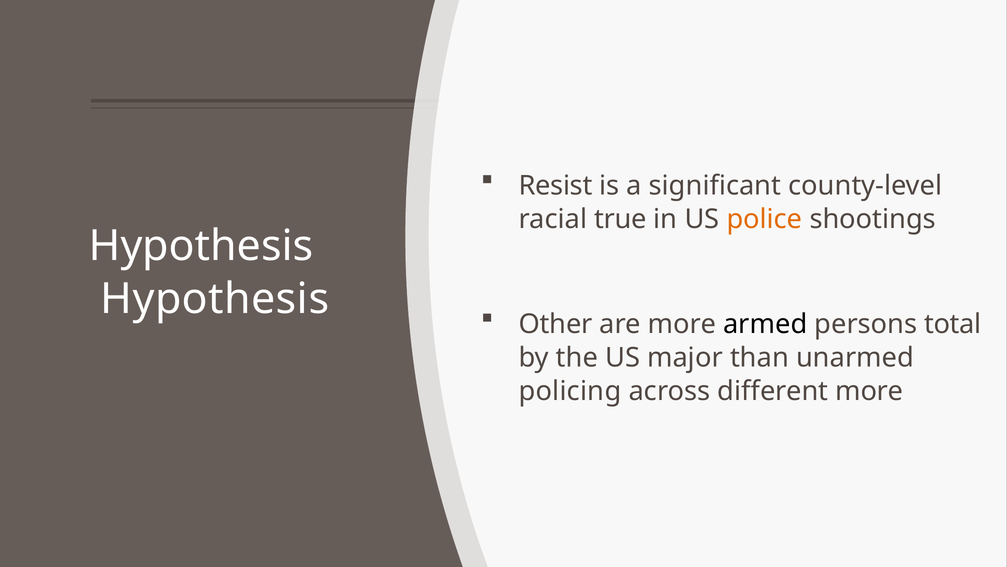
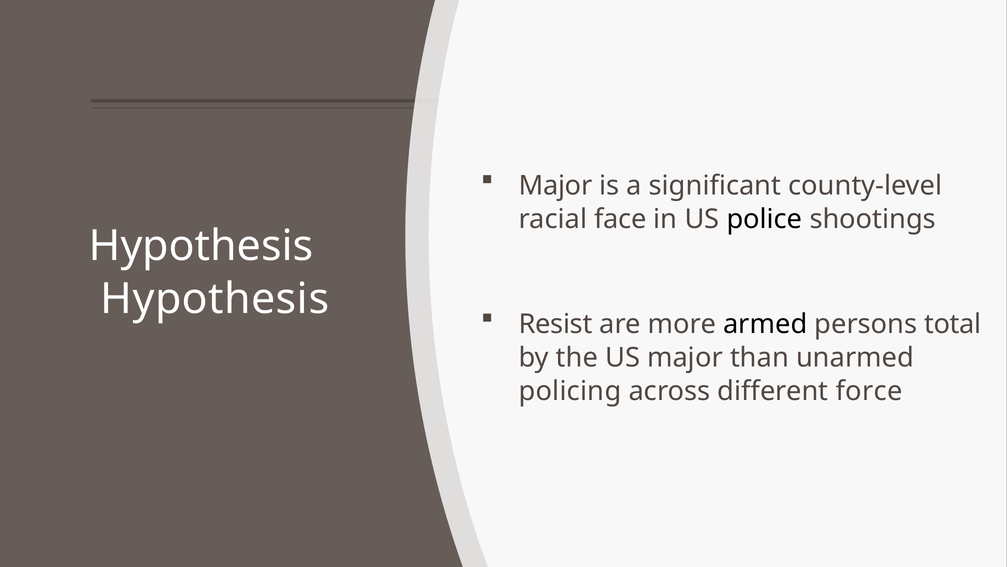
Resist: Resist -> Major (556, 185)
true: true -> face (620, 219)
police colour: orange -> black (764, 219)
Other: Other -> Resist (556, 324)
different more: more -> force (869, 391)
